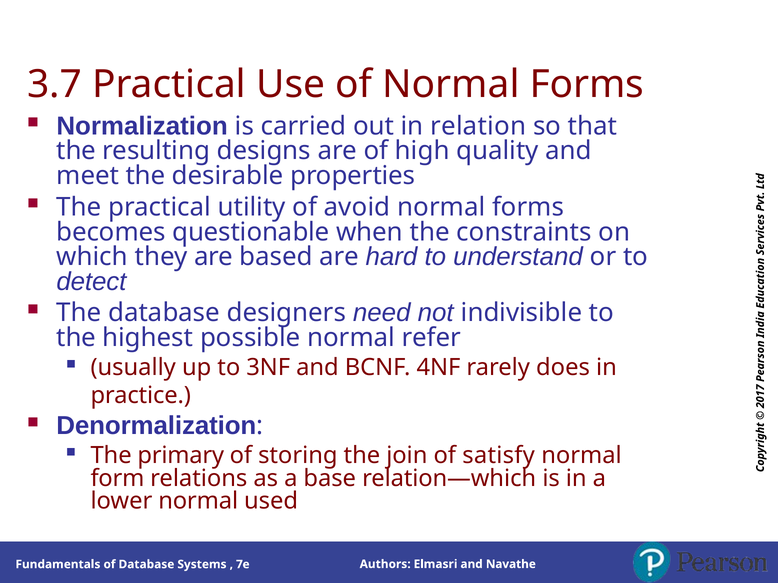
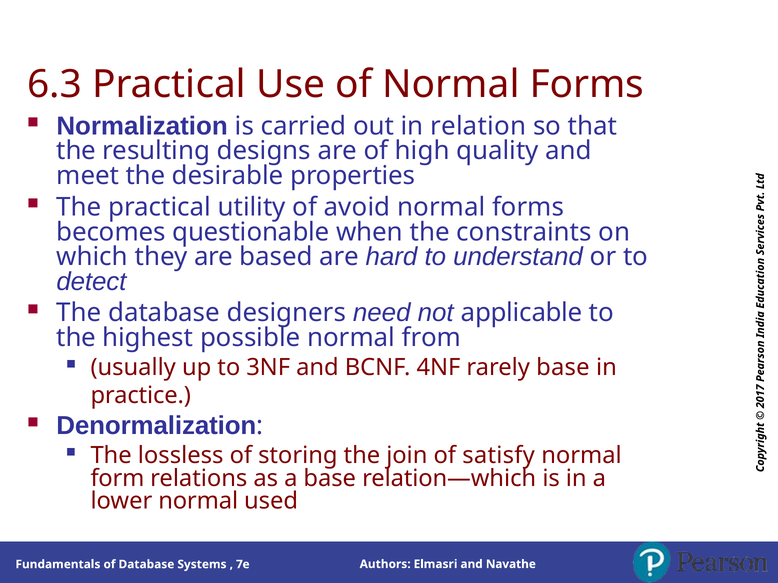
3.7: 3.7 -> 6.3 (55, 85)
indivisible: indivisible -> applicable (522, 313)
refer: refer -> from (431, 338)
rarely does: does -> base (563, 367)
primary: primary -> lossless (181, 456)
